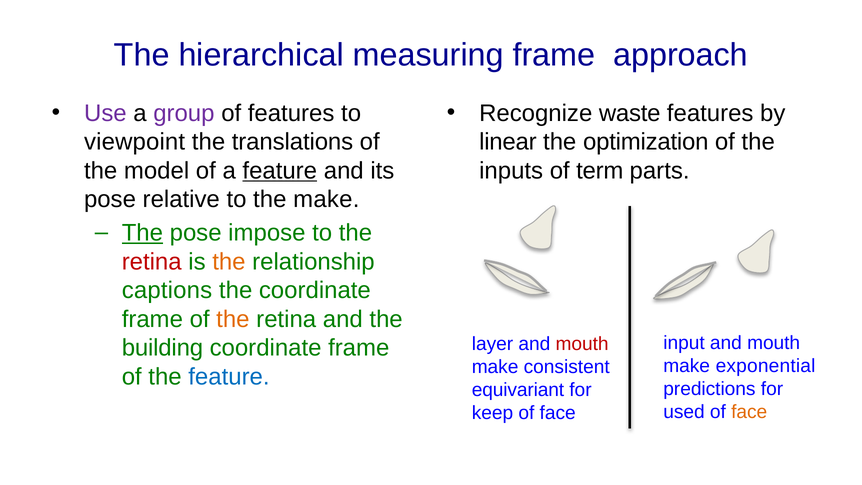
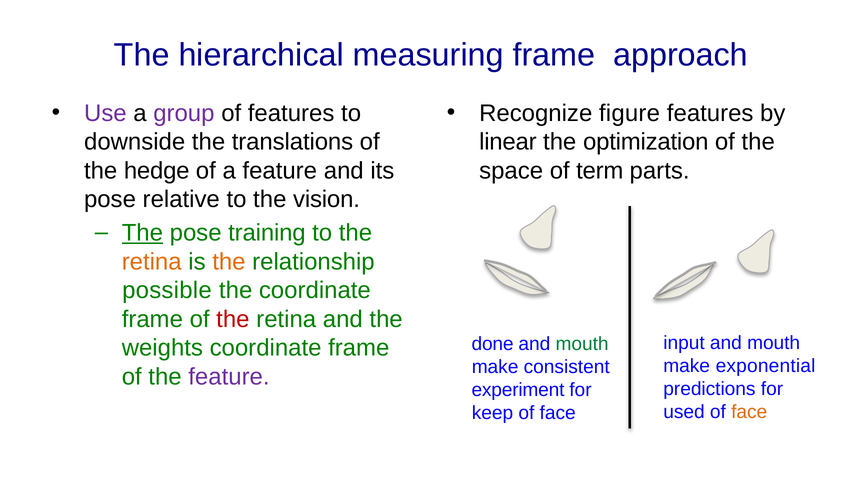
waste: waste -> figure (629, 113)
viewpoint: viewpoint -> downside (135, 142)
model: model -> hedge (157, 171)
feature underline: present -> none (280, 171)
inputs: inputs -> space (511, 171)
the make: make -> vision (327, 199)
impose: impose -> training (267, 233)
retina colour: red -> orange (152, 262)
captions: captions -> possible (167, 290)
the colour: orange -> red (233, 319)
layer: layer -> done (493, 344)
mouth colour: red -> green (582, 344)
building: building -> weights (162, 348)
feature colour: blue -> purple (229, 377)
equivariant: equivariant -> experiment (518, 390)
